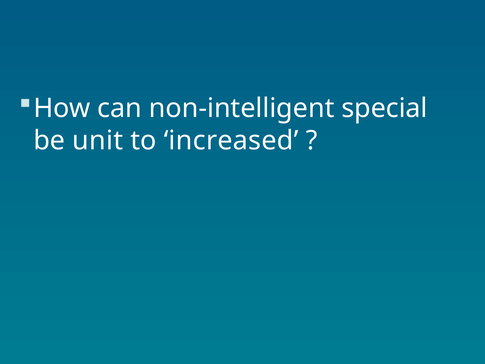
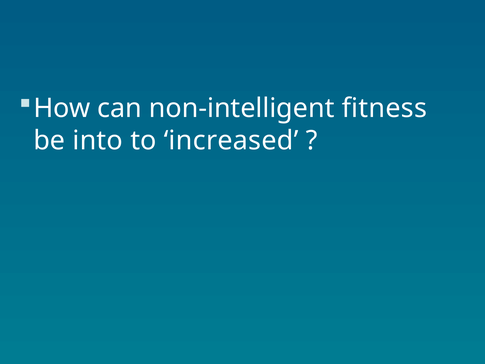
special: special -> fitness (384, 108)
unit: unit -> into (98, 141)
